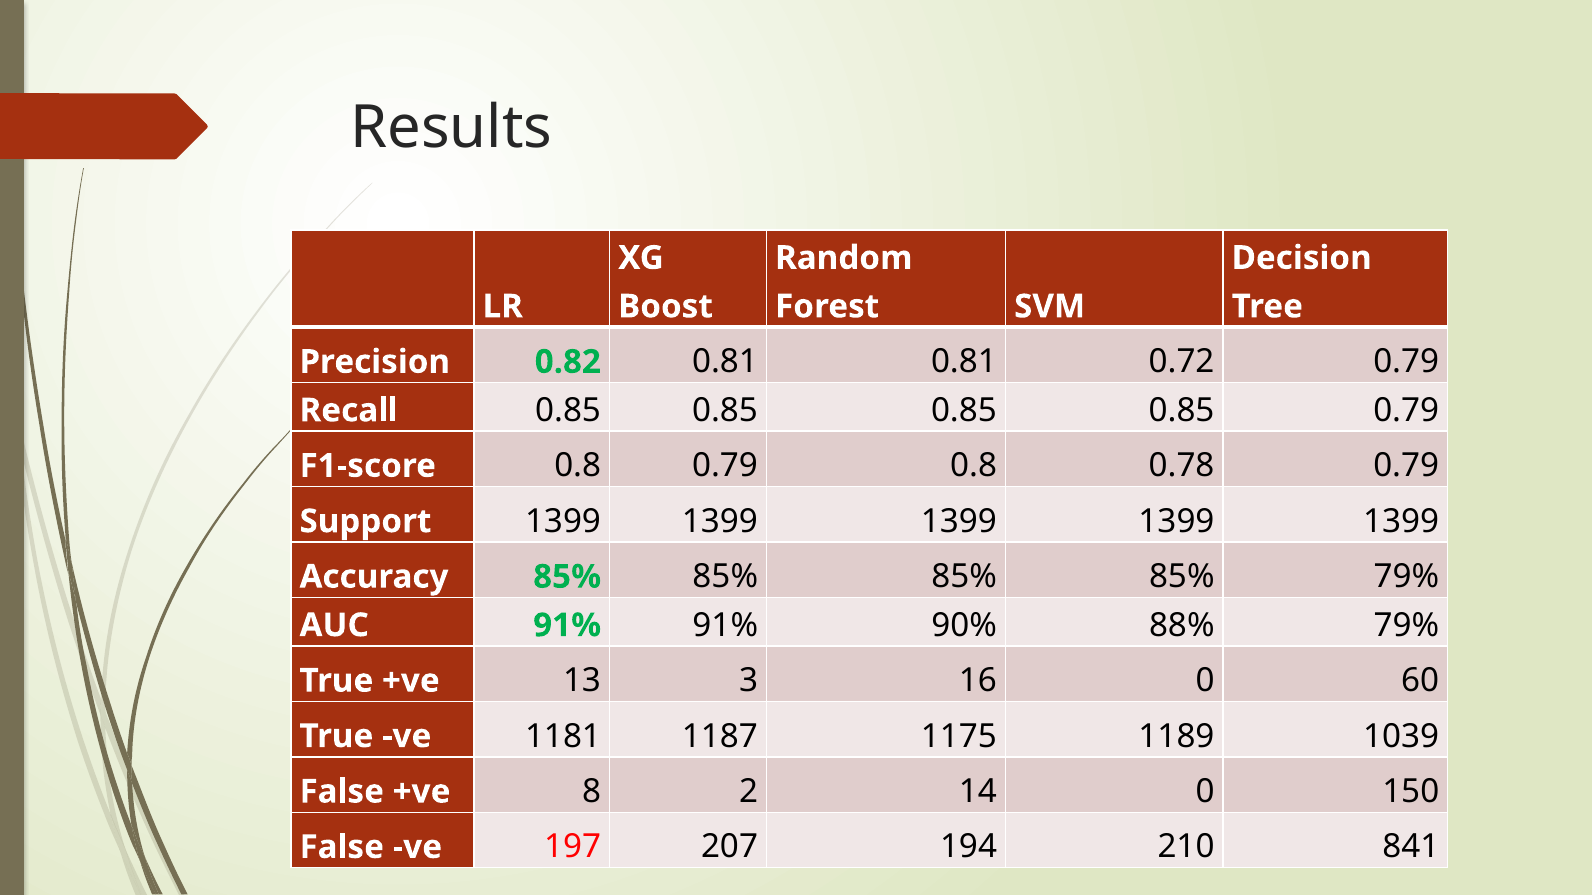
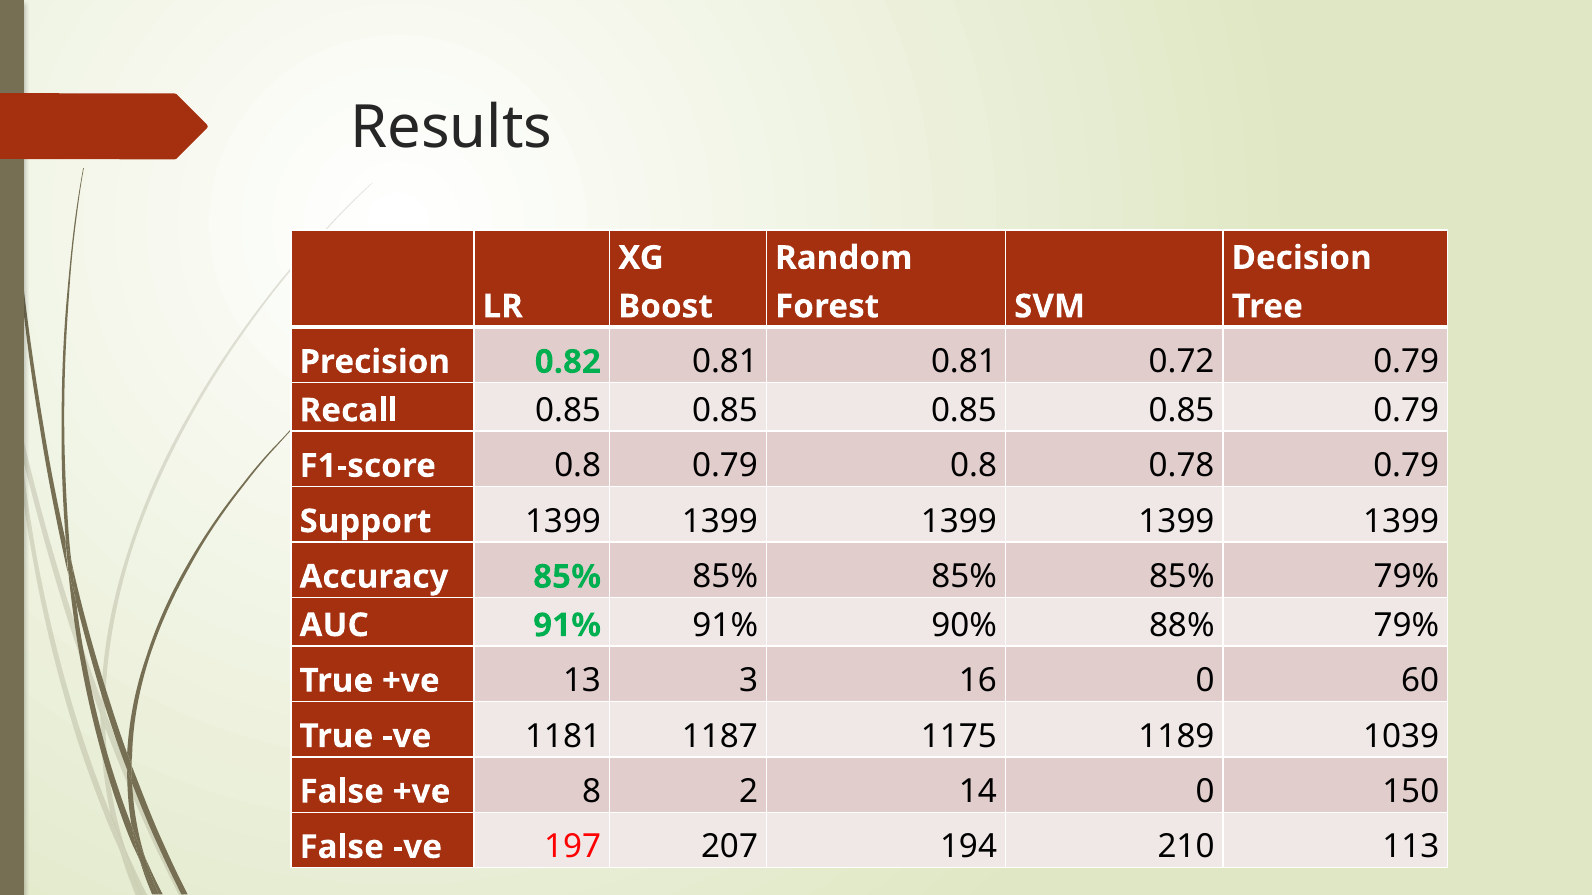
841: 841 -> 113 (1411, 847)
